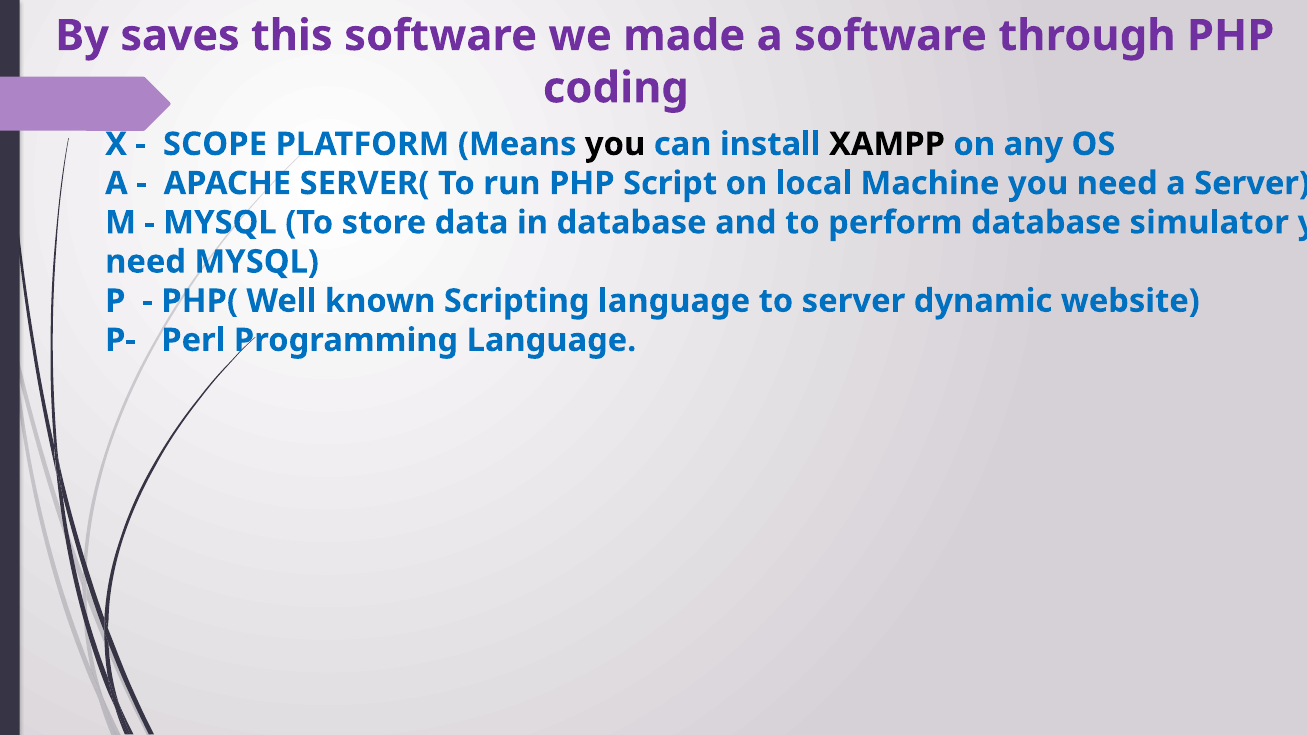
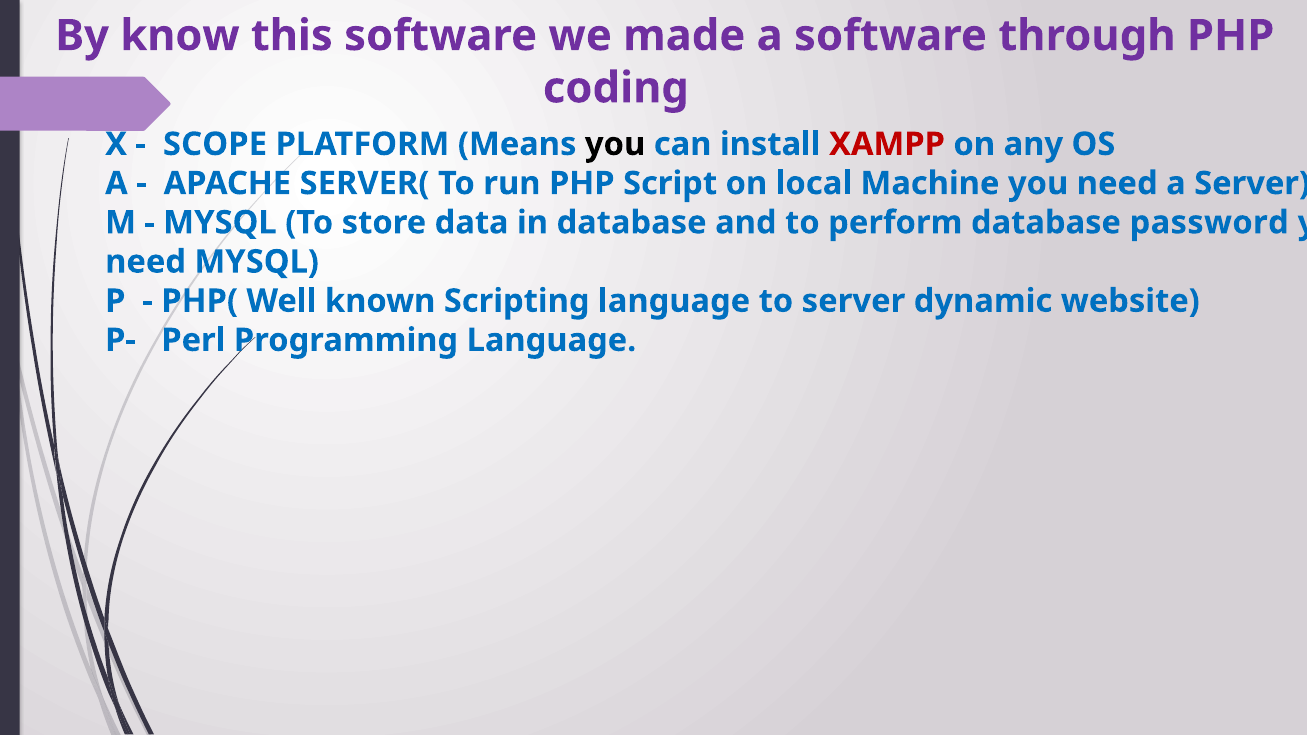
saves: saves -> know (180, 36)
XAMPP colour: black -> red (887, 144)
simulator: simulator -> password (1209, 223)
